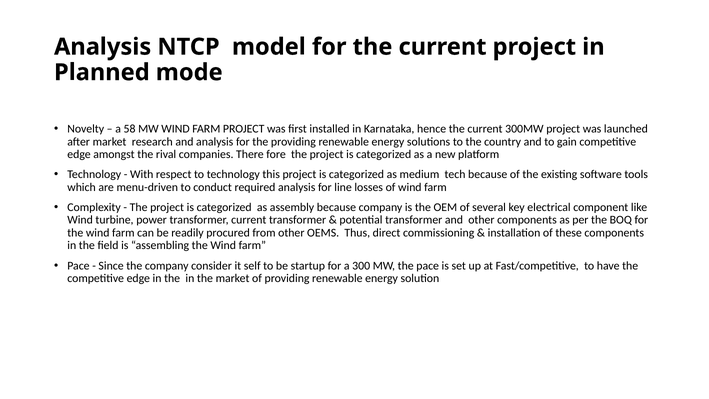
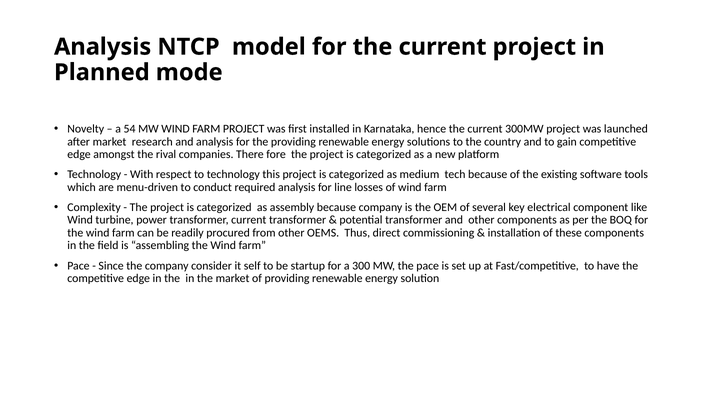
58: 58 -> 54 (130, 129)
